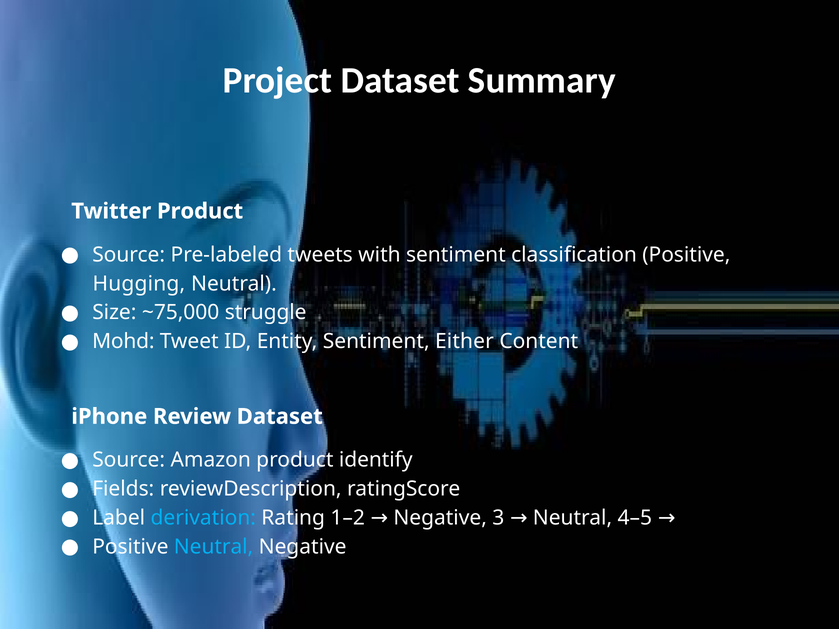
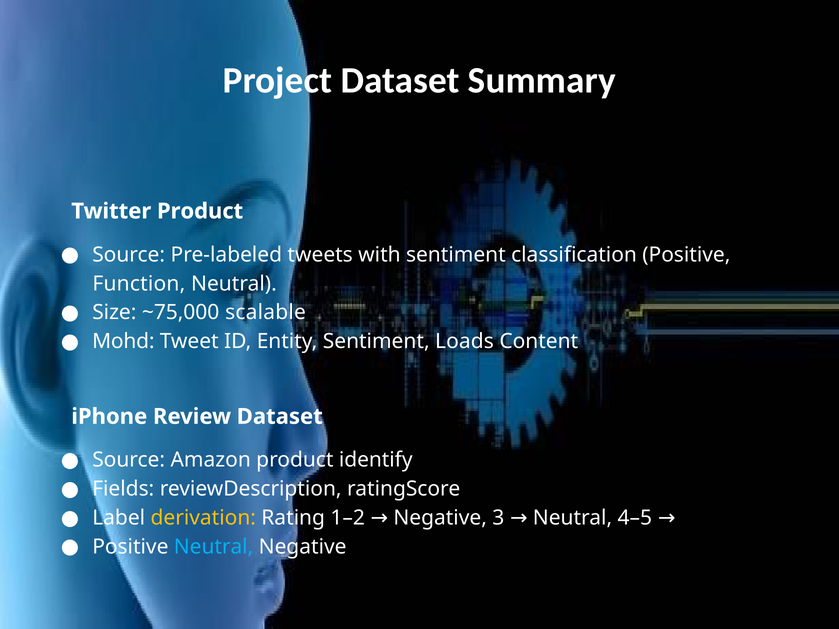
Hugging: Hugging -> Function (139, 284)
struggle: struggle -> scalable (266, 313)
Either: Either -> Loads (464, 342)
derivation colour: light blue -> yellow (203, 518)
